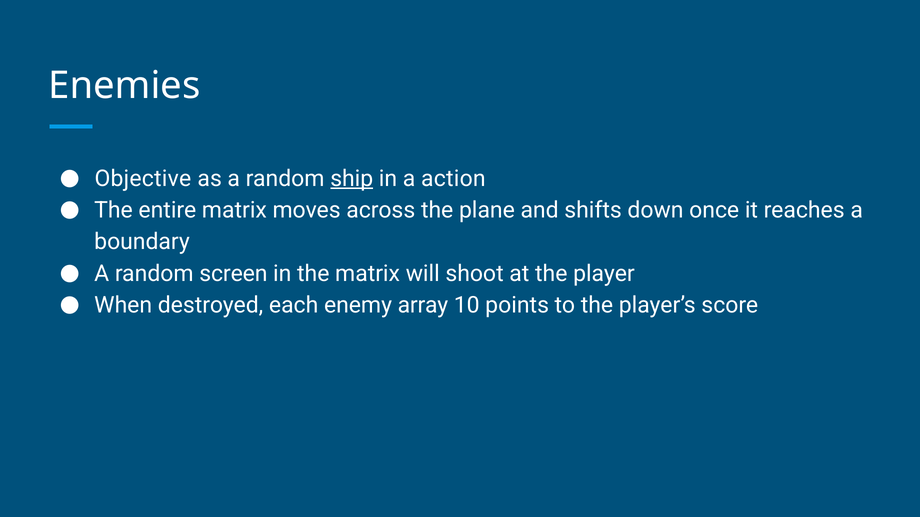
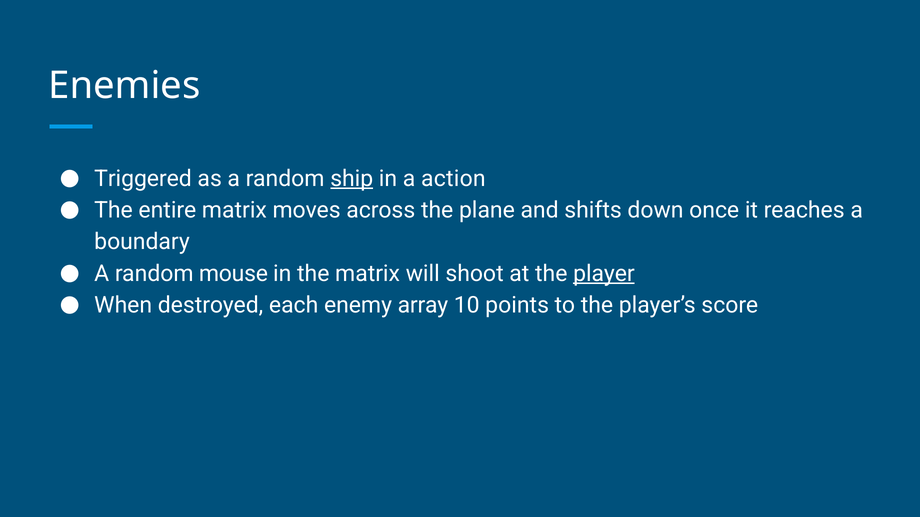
Objective: Objective -> Triggered (143, 179)
screen: screen -> mouse (233, 274)
player underline: none -> present (604, 274)
